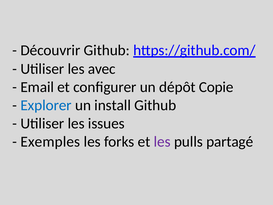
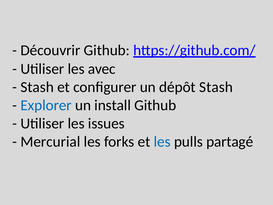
Email: Email -> Stash (37, 87)
dépôt Copie: Copie -> Stash (216, 87)
Exemples: Exemples -> Mercurial (50, 142)
les colour: purple -> blue (162, 142)
